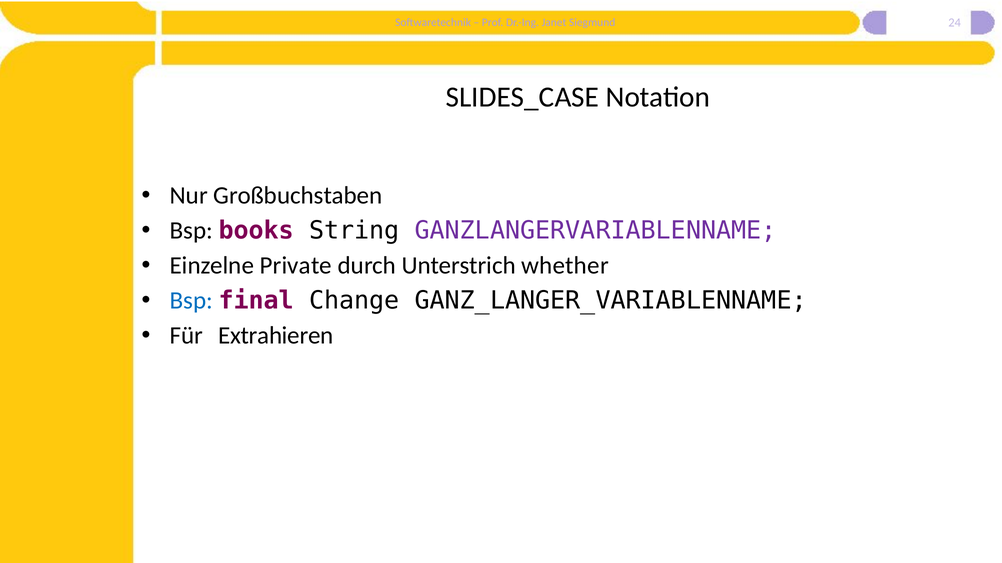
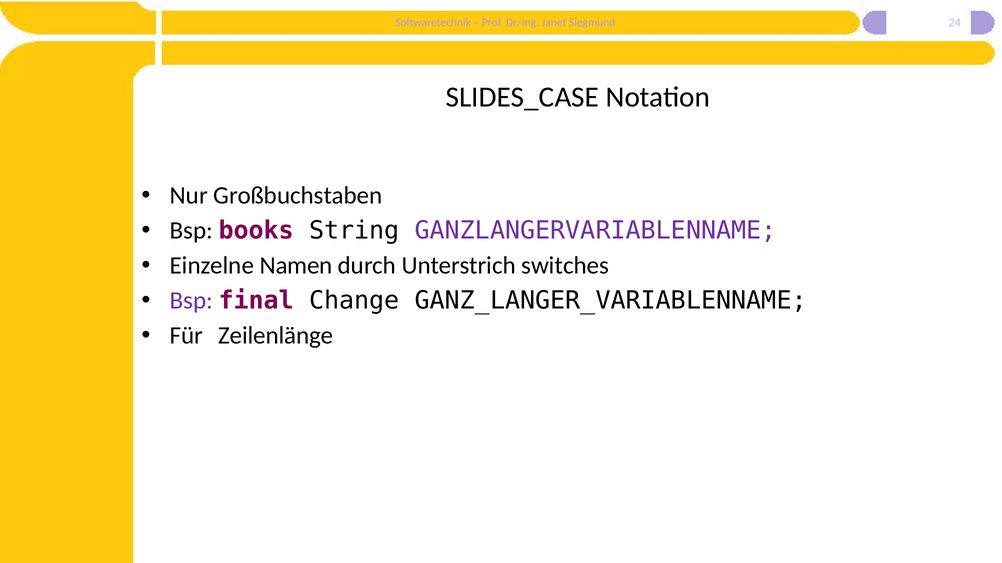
Private: Private -> Namen (296, 266)
whether: whether -> switches (565, 266)
Bsp colour: blue -> purple (191, 301)
Extrahieren: Extrahieren -> Zeilenlänge (276, 336)
